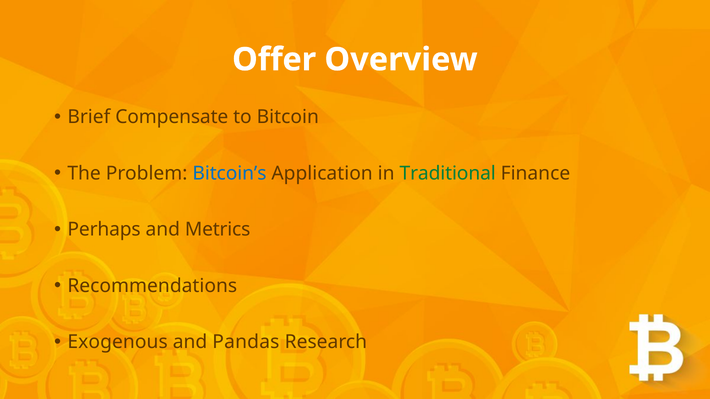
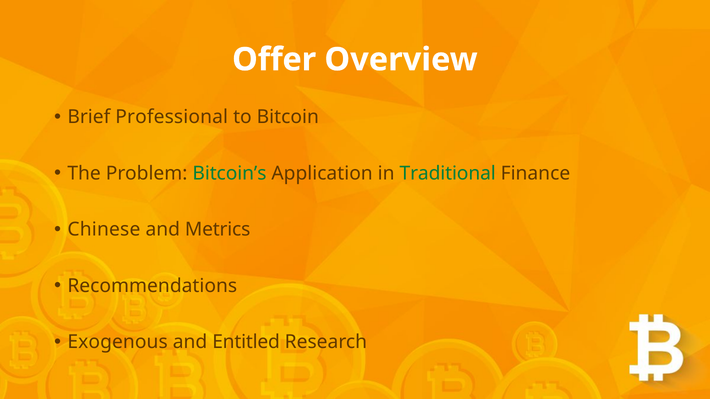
Compensate: Compensate -> Professional (172, 117)
Bitcoin’s colour: blue -> green (229, 173)
Perhaps: Perhaps -> Chinese (104, 230)
Pandas: Pandas -> Entitled (246, 342)
